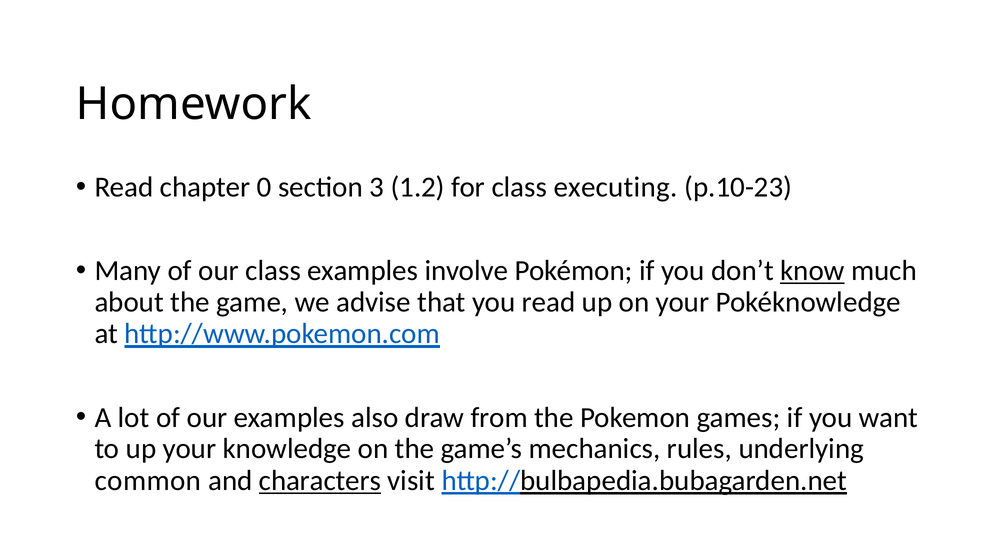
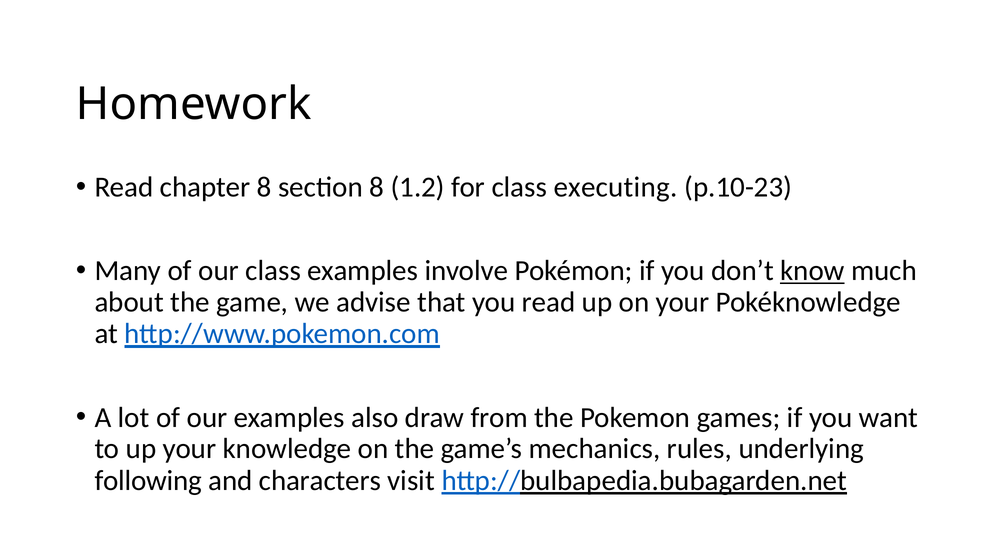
chapter 0: 0 -> 8 (264, 187)
section 3: 3 -> 8 (377, 187)
common: common -> following (148, 481)
characters underline: present -> none (320, 481)
